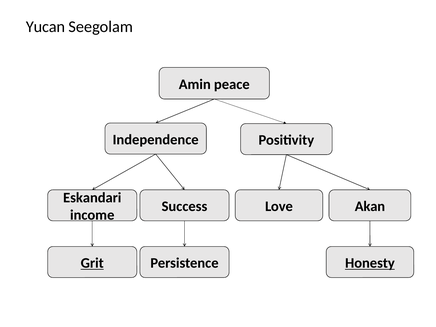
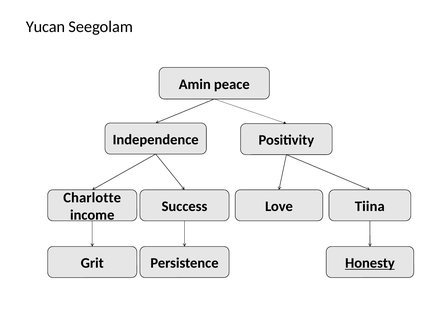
Eskandari: Eskandari -> Charlotte (92, 198)
Akan: Akan -> Tiina (370, 206)
Grit underline: present -> none (92, 263)
